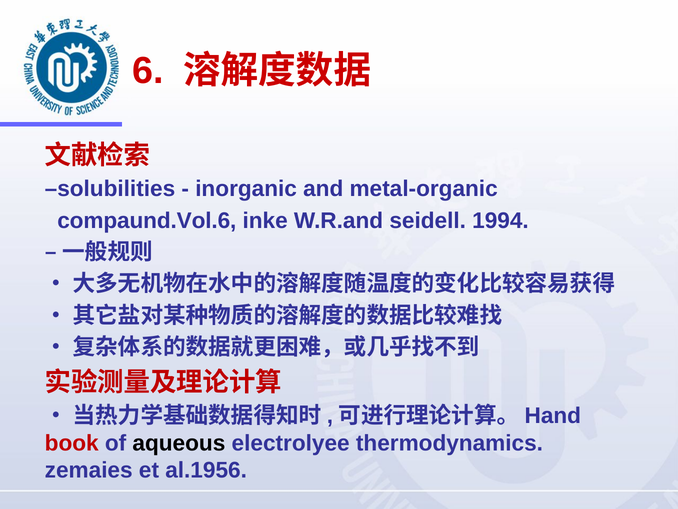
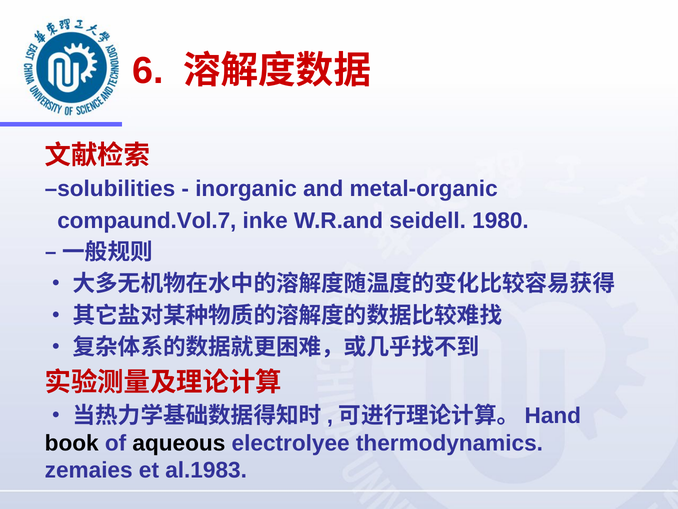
compaund.Vol.6: compaund.Vol.6 -> compaund.Vol.7 (147, 220)
1994: 1994 -> 1980 (500, 220)
book colour: red -> black (72, 443)
al.1956: al.1956 -> al.1983 (206, 470)
